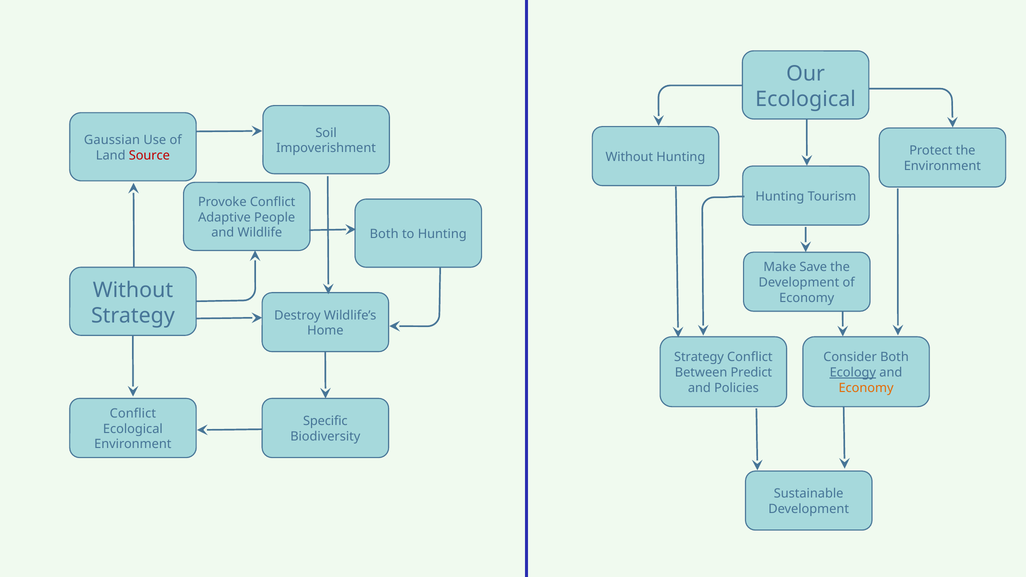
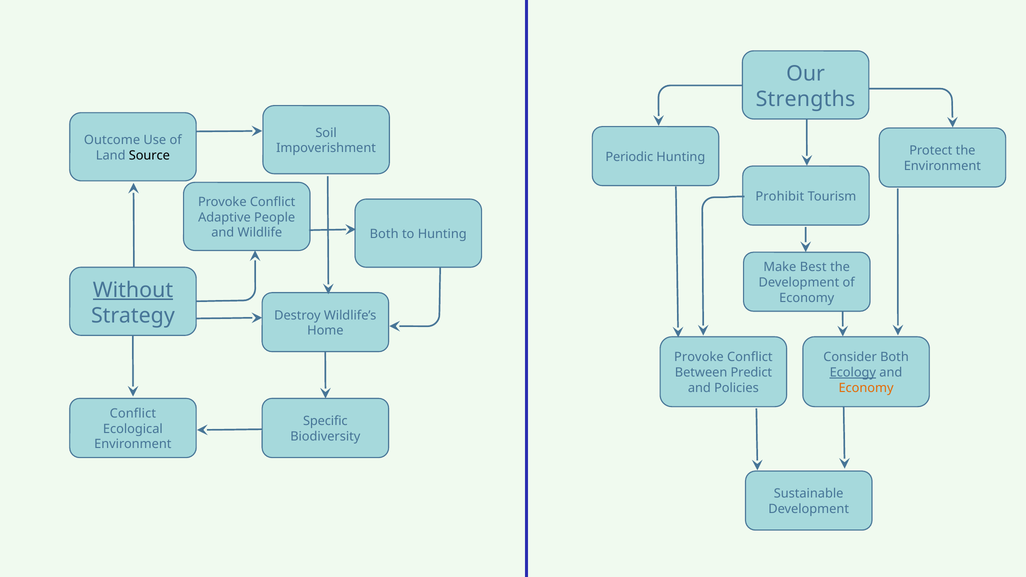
Ecological: Ecological -> Strengths (805, 99)
Gaussian: Gaussian -> Outcome (112, 140)
Source colour: red -> black (149, 155)
Without: Without -> Periodic (629, 157)
Hunting: Hunting -> Prohibit (780, 197)
Save: Save -> Best (813, 267)
Without underline: none -> present (133, 290)
Strategy: Strategy -> Provoke (699, 357)
